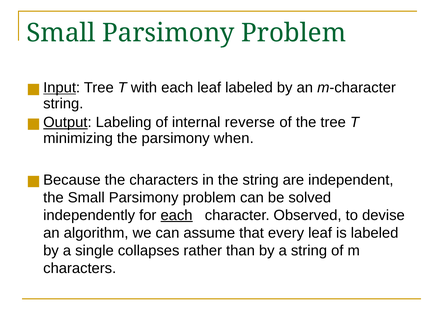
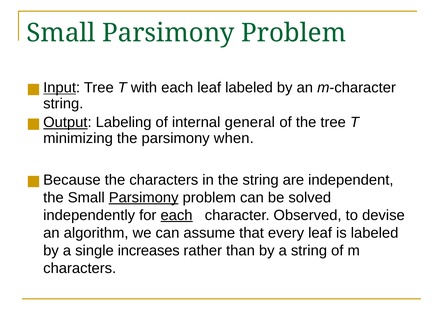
reverse: reverse -> general (250, 122)
Parsimony underline: none -> present (144, 198)
collapses: collapses -> increases (149, 251)
